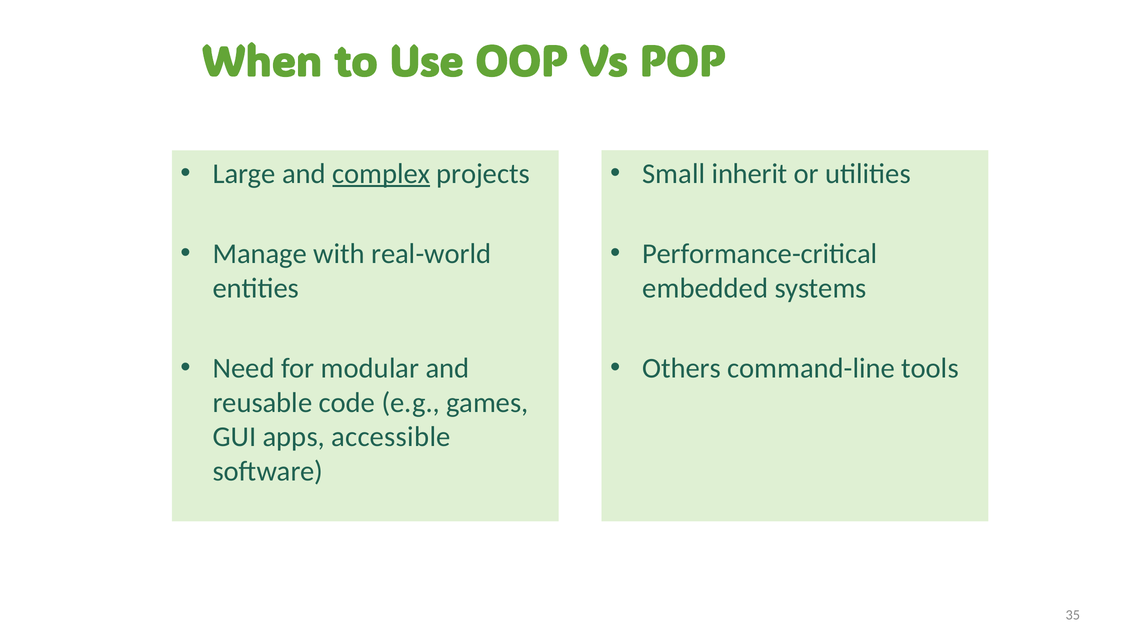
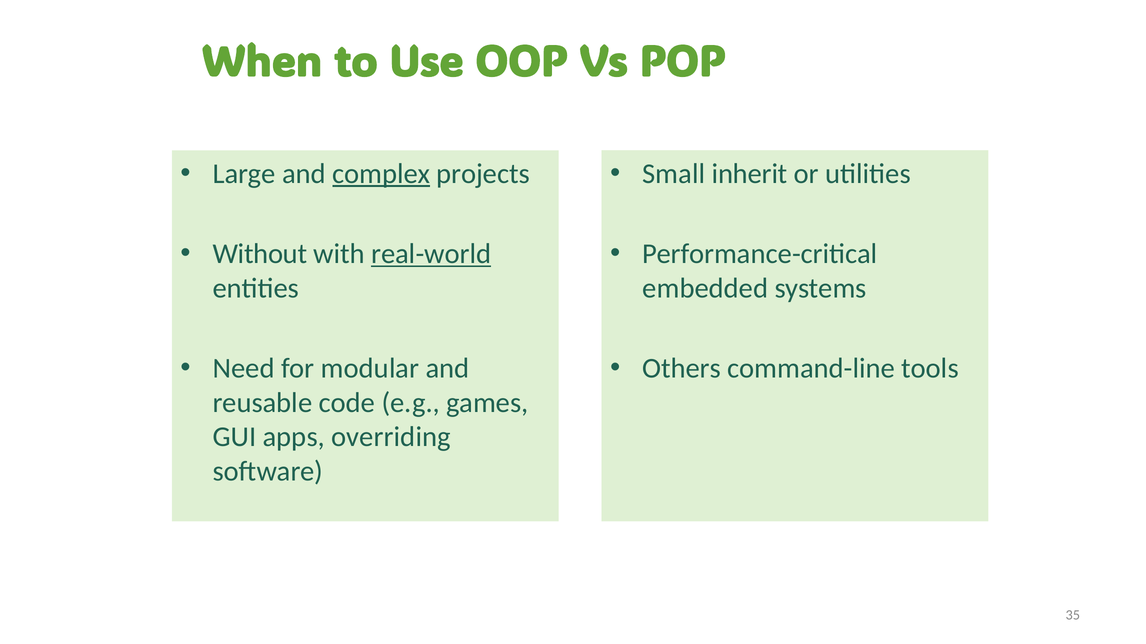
Manage: Manage -> Without (260, 254)
real-world underline: none -> present (431, 254)
accessible: accessible -> overriding (391, 437)
